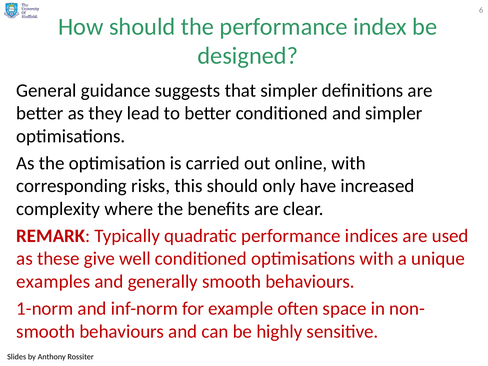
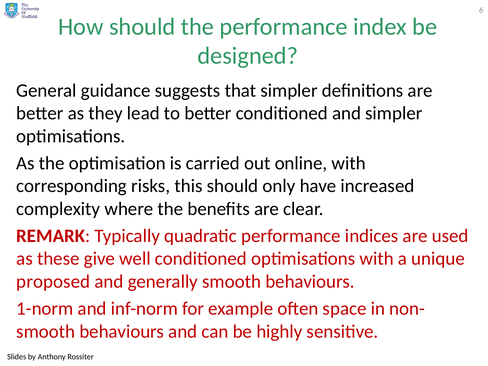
examples: examples -> proposed (53, 282)
